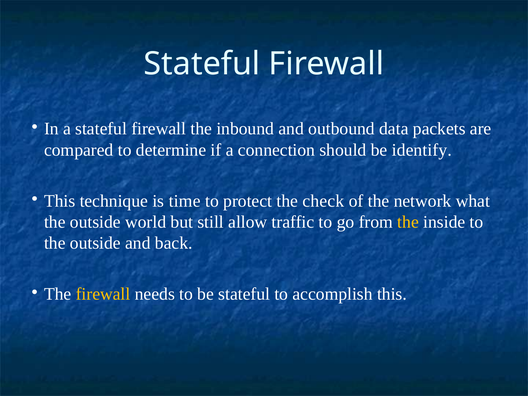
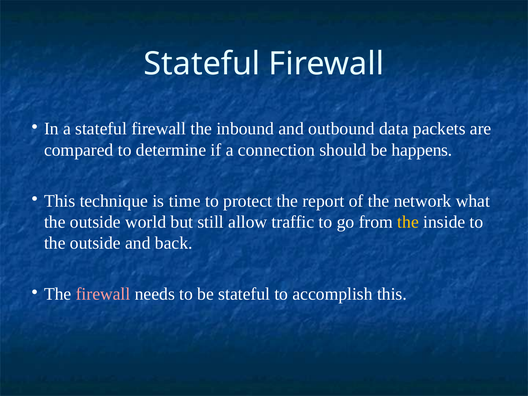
identify: identify -> happens (422, 150)
check: check -> report (323, 201)
firewall colour: yellow -> pink (103, 294)
